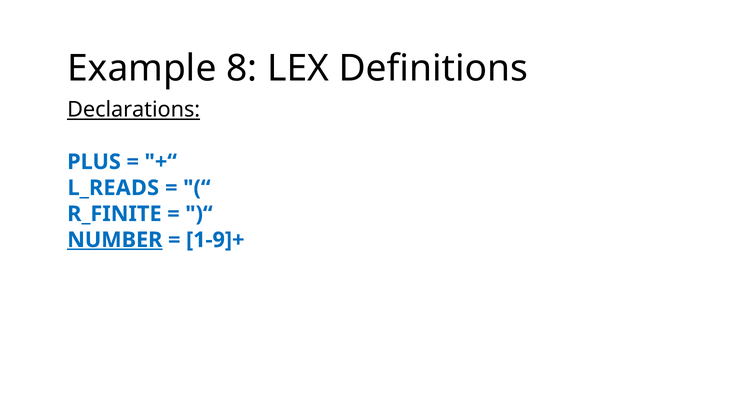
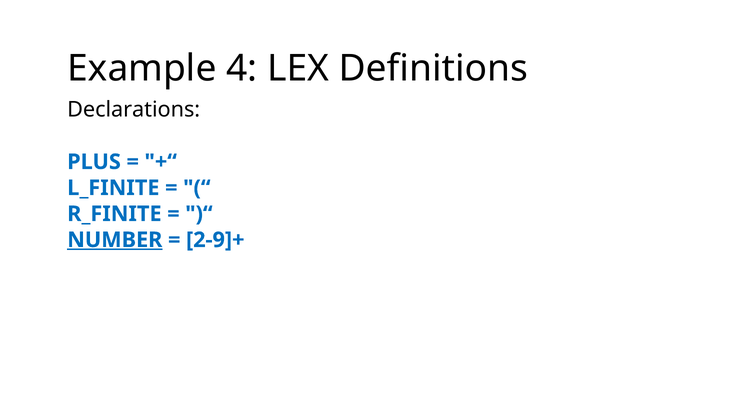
8: 8 -> 4 (242, 68)
Declarations underline: present -> none (134, 110)
L_READS: L_READS -> L_FINITE (113, 188)
1-9]+: 1-9]+ -> 2-9]+ (215, 240)
